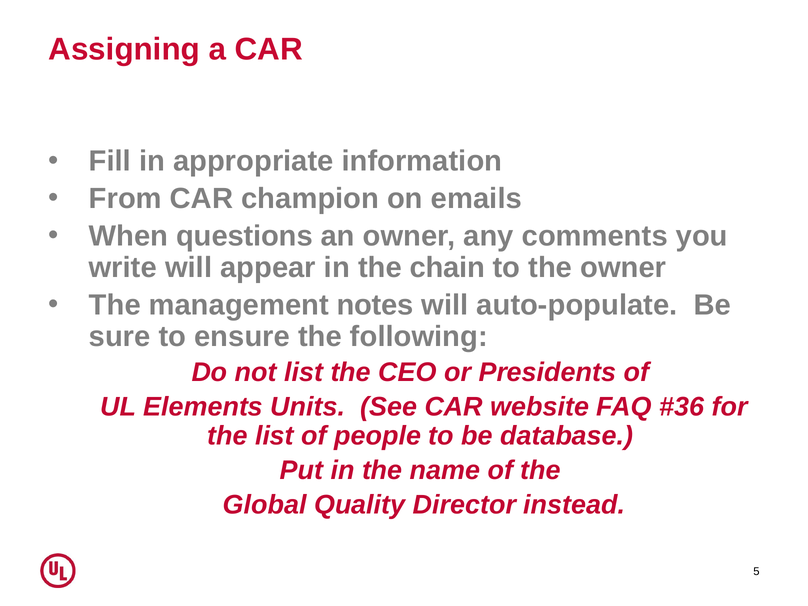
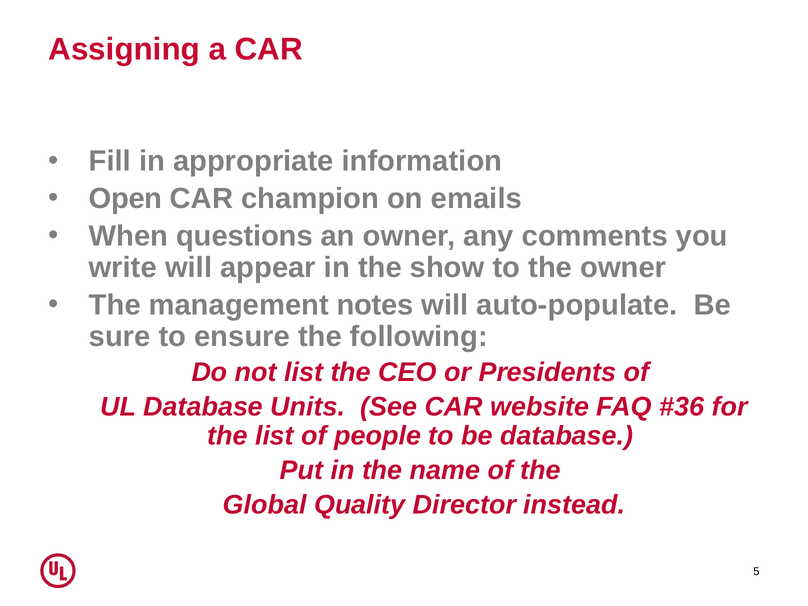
From: From -> Open (125, 198)
chain: chain -> show (447, 267)
UL Elements: Elements -> Database (203, 407)
